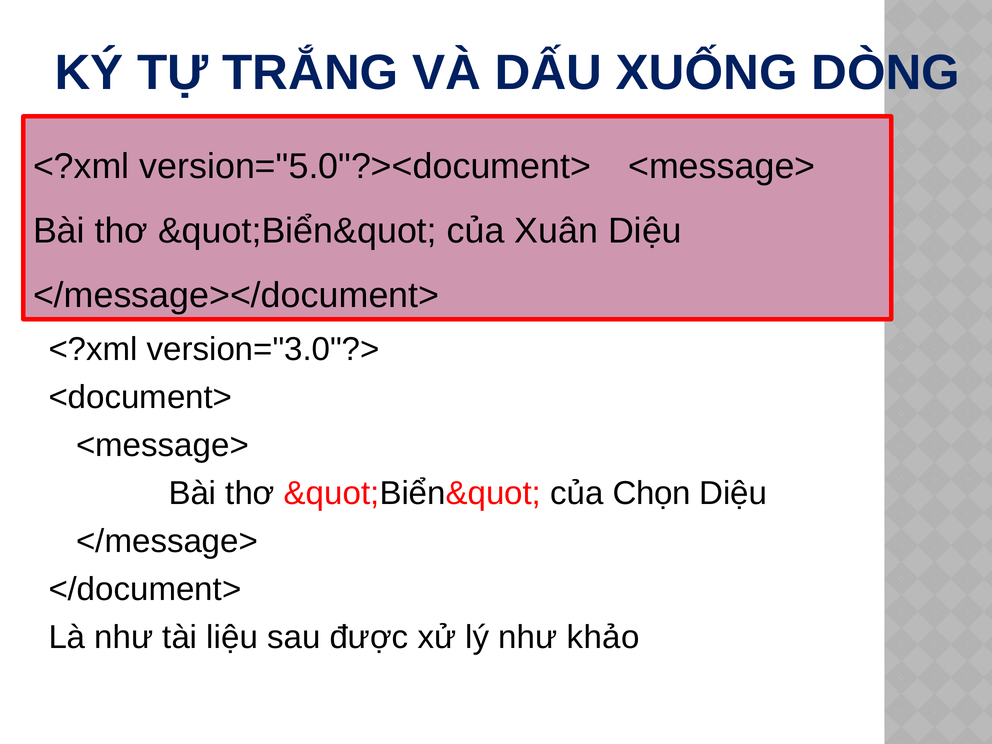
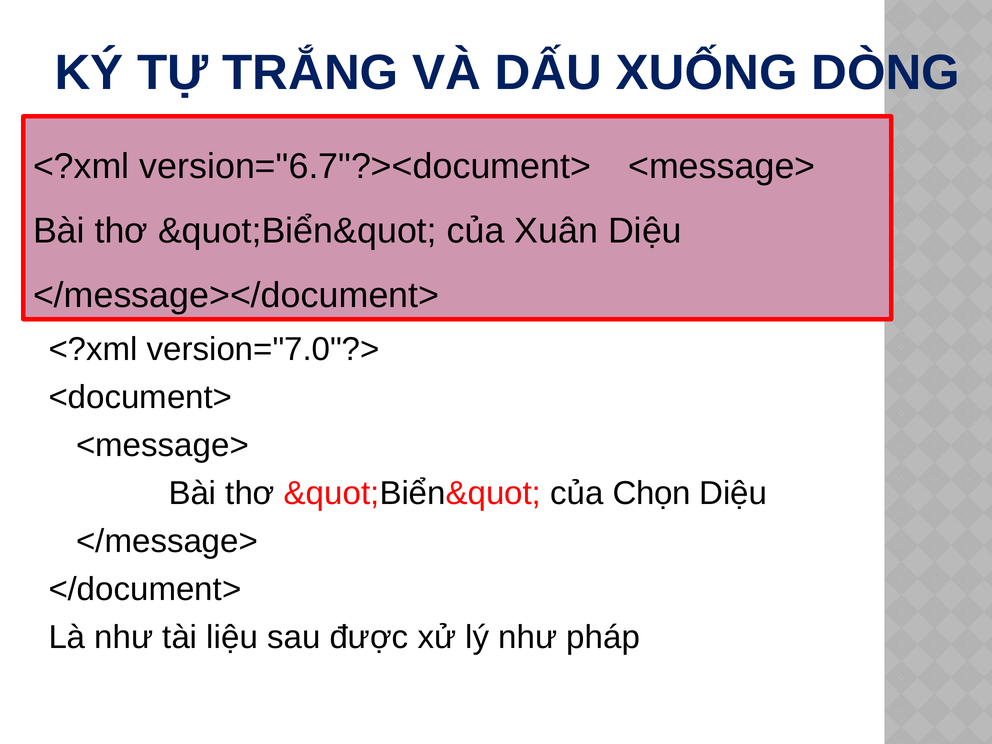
version="5.0"?><document>: version="5.0"?><document> -> version="6.7"?><document> (365, 167)
version="3.0"?>: version="3.0"?> -> version="7.0"?> (263, 350)
khảo: khảo -> pháp (603, 637)
